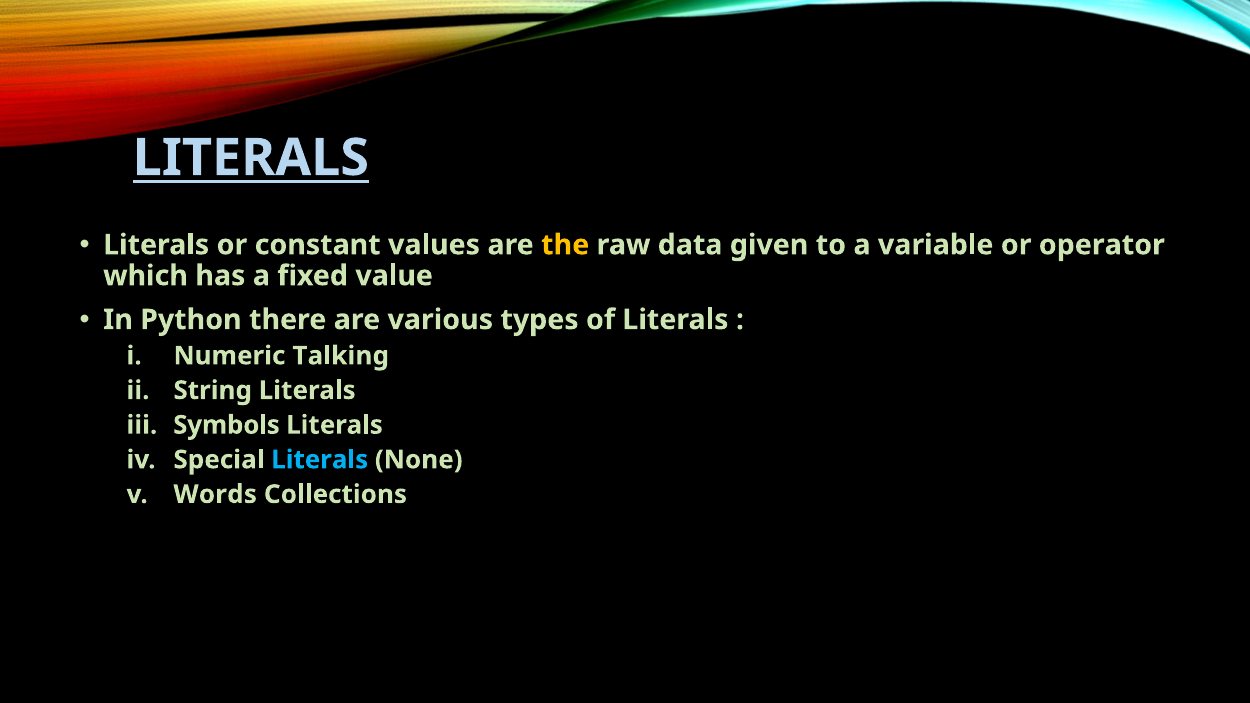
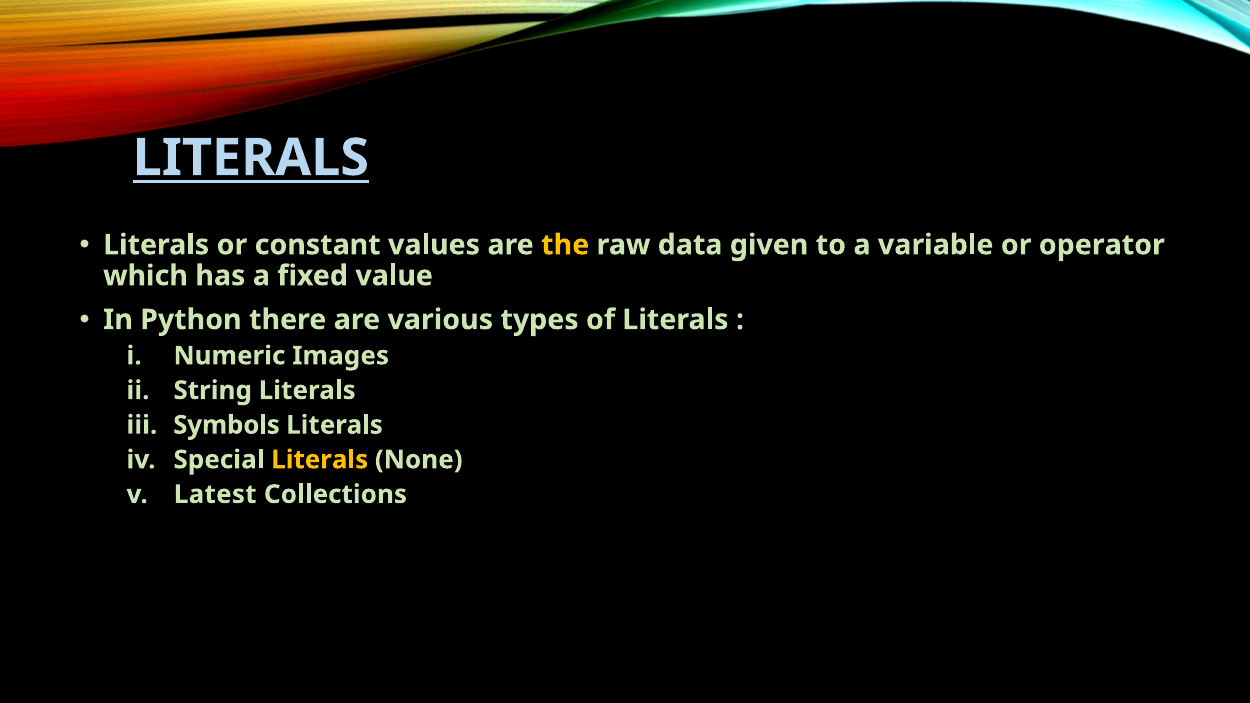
Talking: Talking -> Images (341, 356)
Literals colour: light blue -> yellow (320, 460)
Words: Words -> Latest (215, 494)
